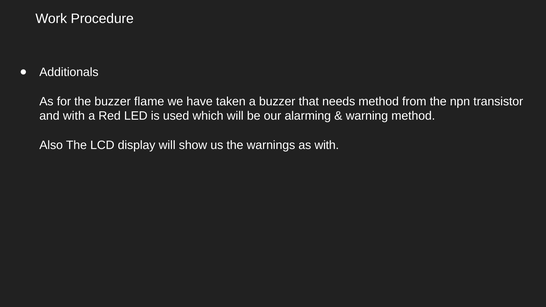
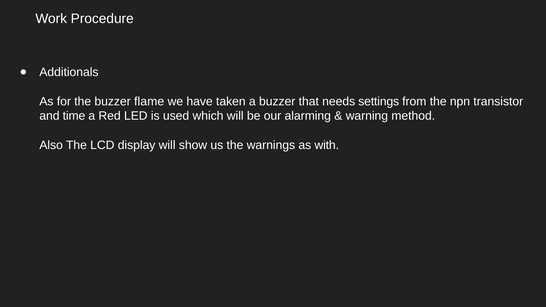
needs method: method -> settings (379, 101)
and with: with -> time (74, 116)
